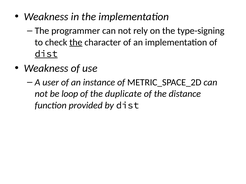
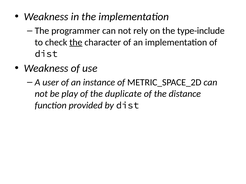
type-signing: type-signing -> type-include (201, 31)
dist underline: present -> none (46, 54)
loop: loop -> play (70, 94)
